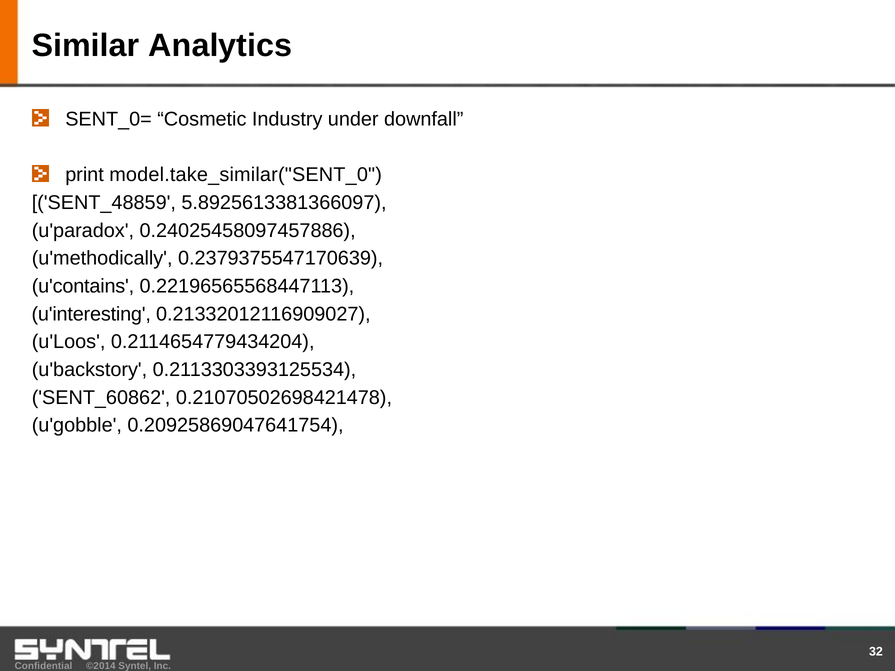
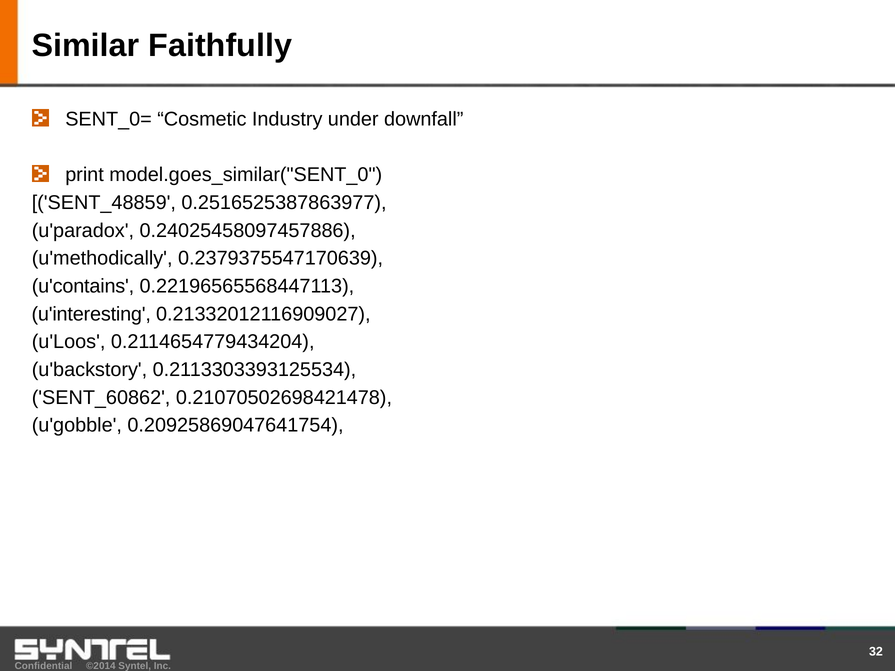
Analytics: Analytics -> Faithfully (220, 46)
model.take_similar("SENT_0: model.take_similar("SENT_0 -> model.goes_similar("SENT_0 (246, 175)
5.8925613381366097: 5.8925613381366097 -> 0.2516525387863977 (284, 203)
